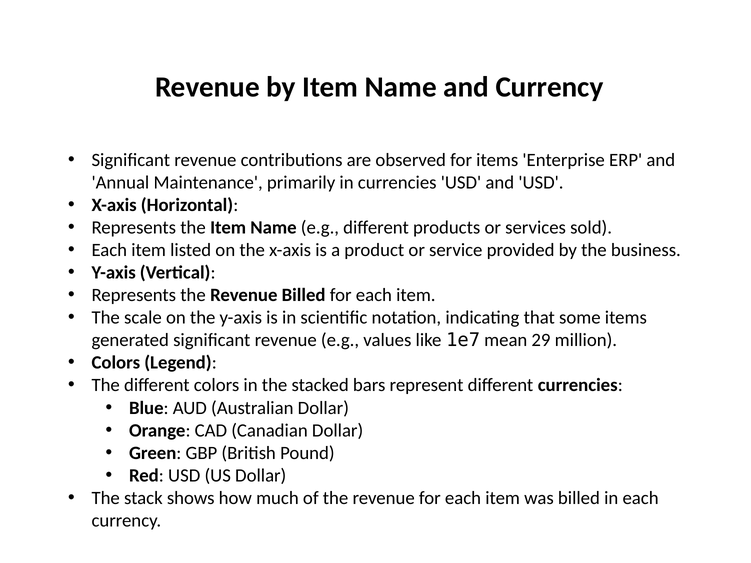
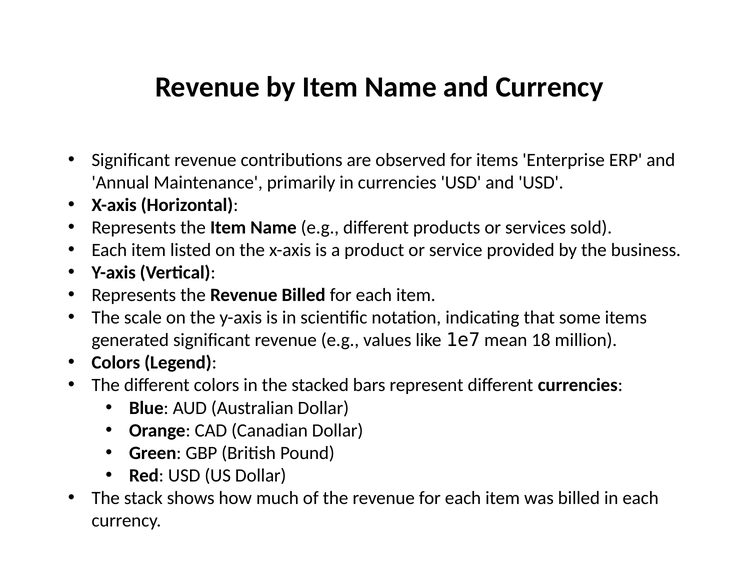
29: 29 -> 18 (541, 340)
